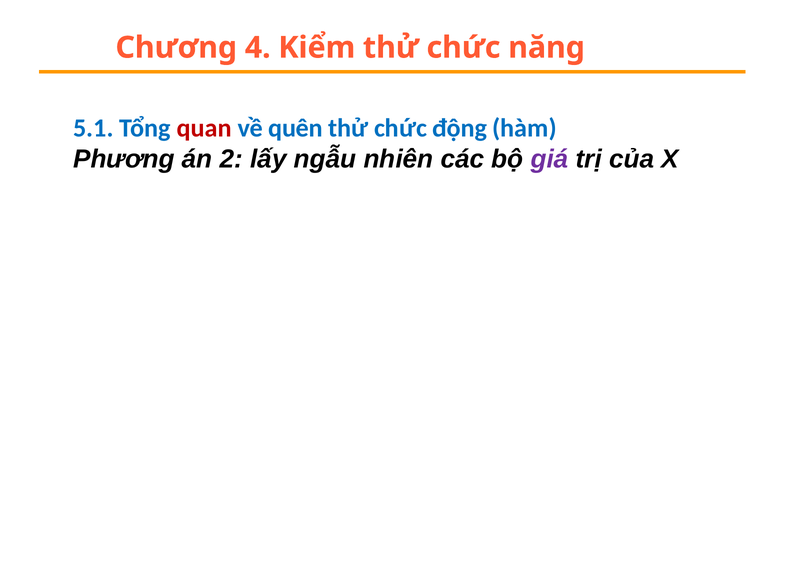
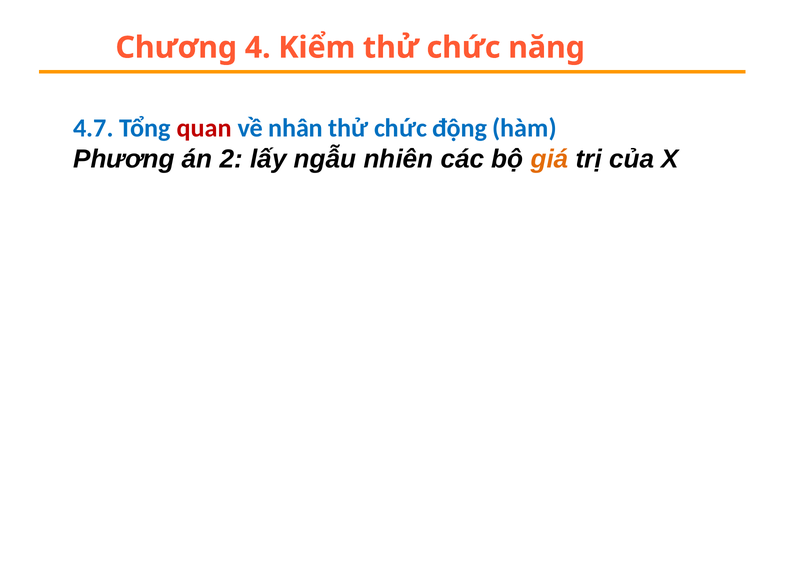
5.1: 5.1 -> 4.7 (93, 128)
quên: quên -> nhân (296, 128)
giá colour: purple -> orange (550, 160)
